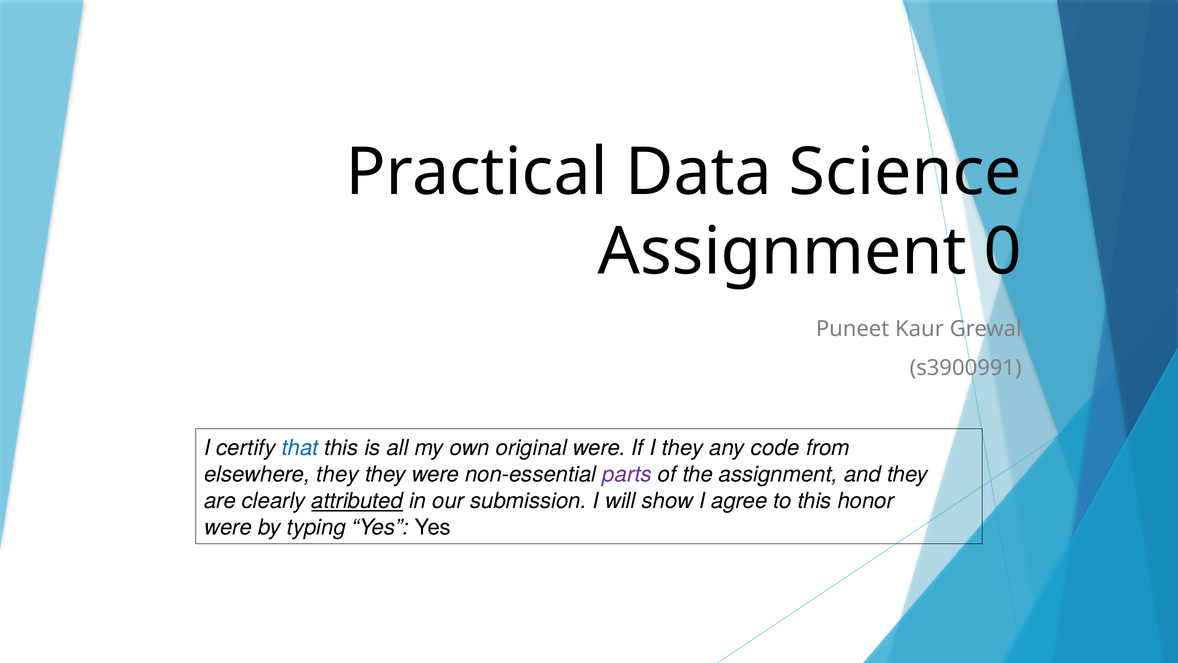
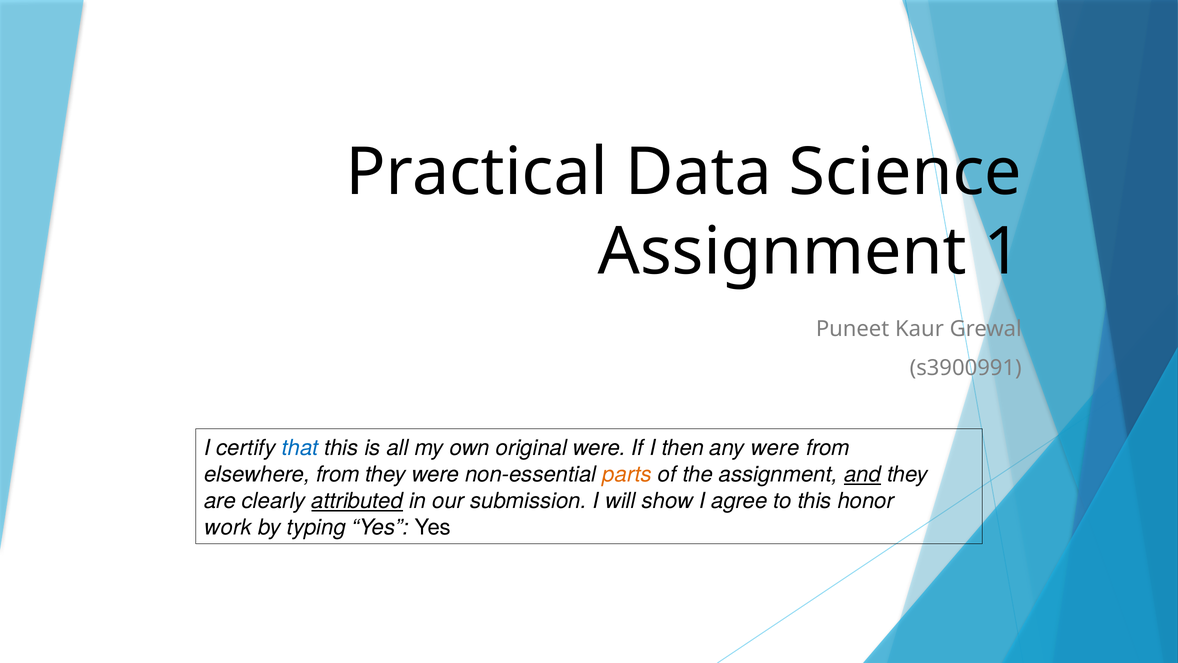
0: 0 -> 1 (1003, 252)
I they: they -> then (683, 448)
any code: code -> were (775, 448)
elsewhere they: they -> from (338, 474)
parts colour: purple -> orange (627, 474)
and underline: none -> present (863, 474)
were: were -> work (228, 527)
